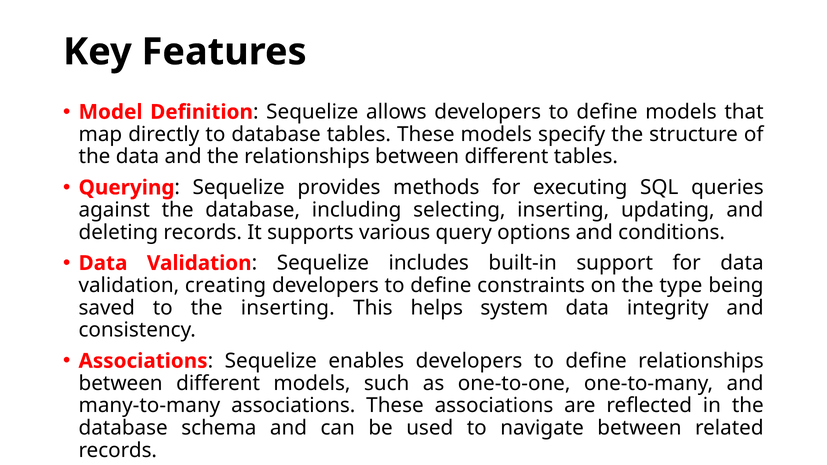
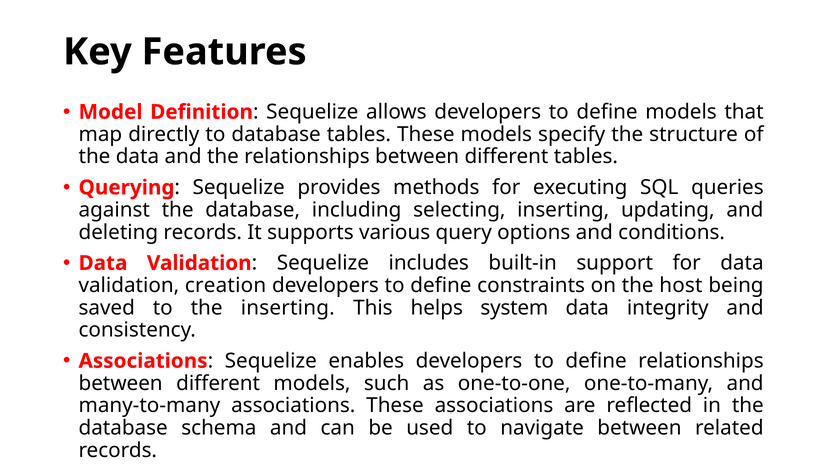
creating: creating -> creation (226, 286)
type: type -> host (681, 286)
